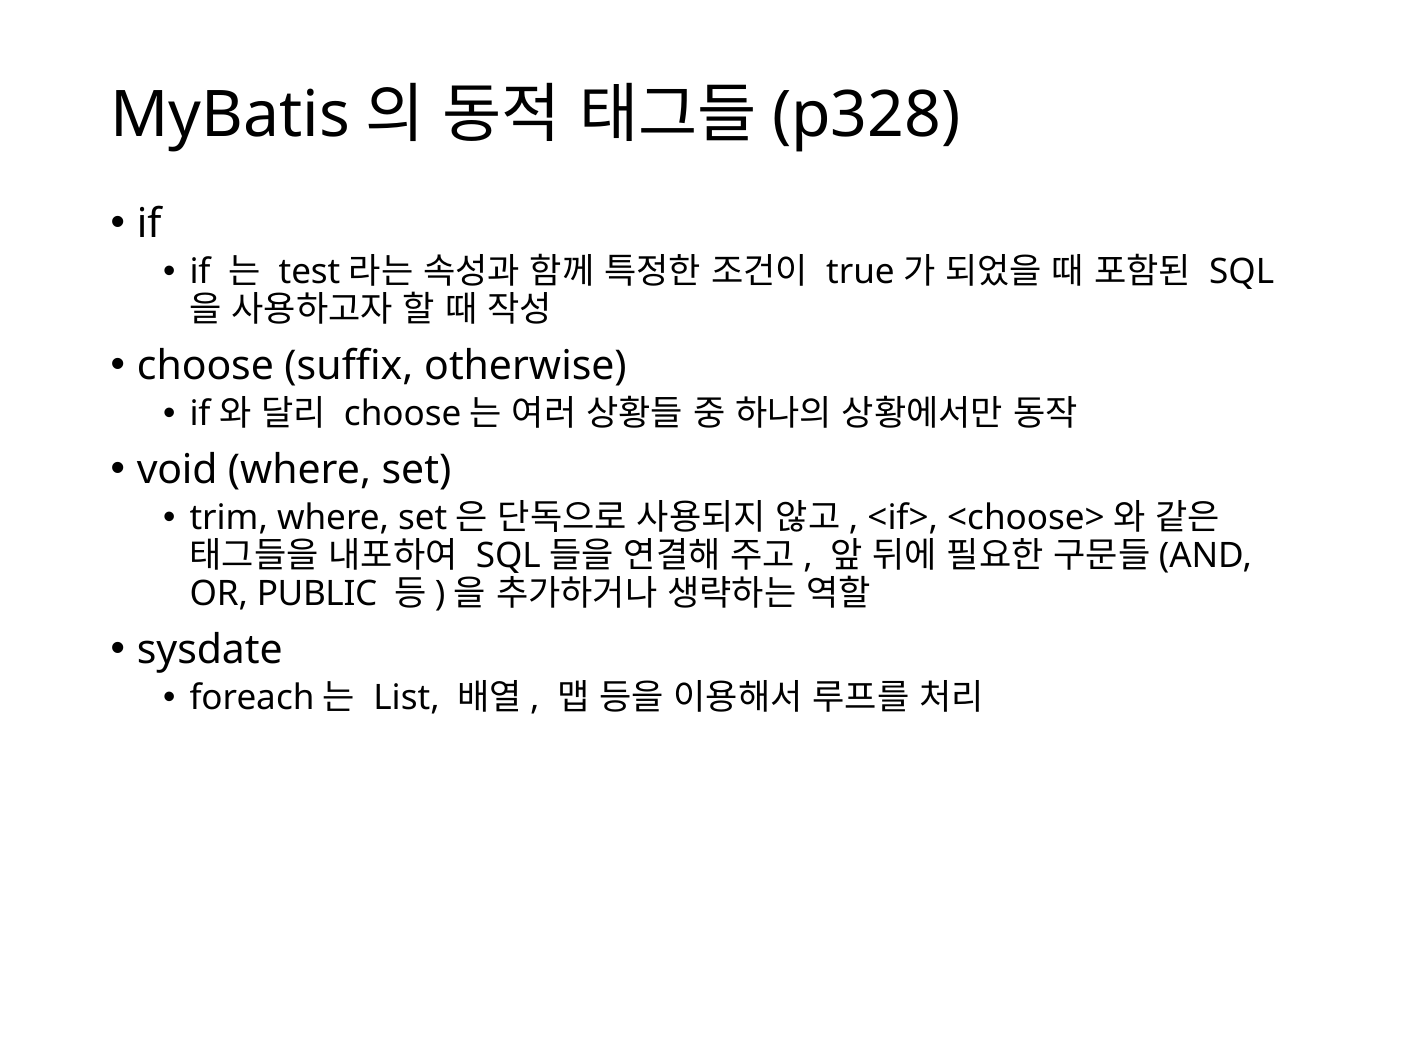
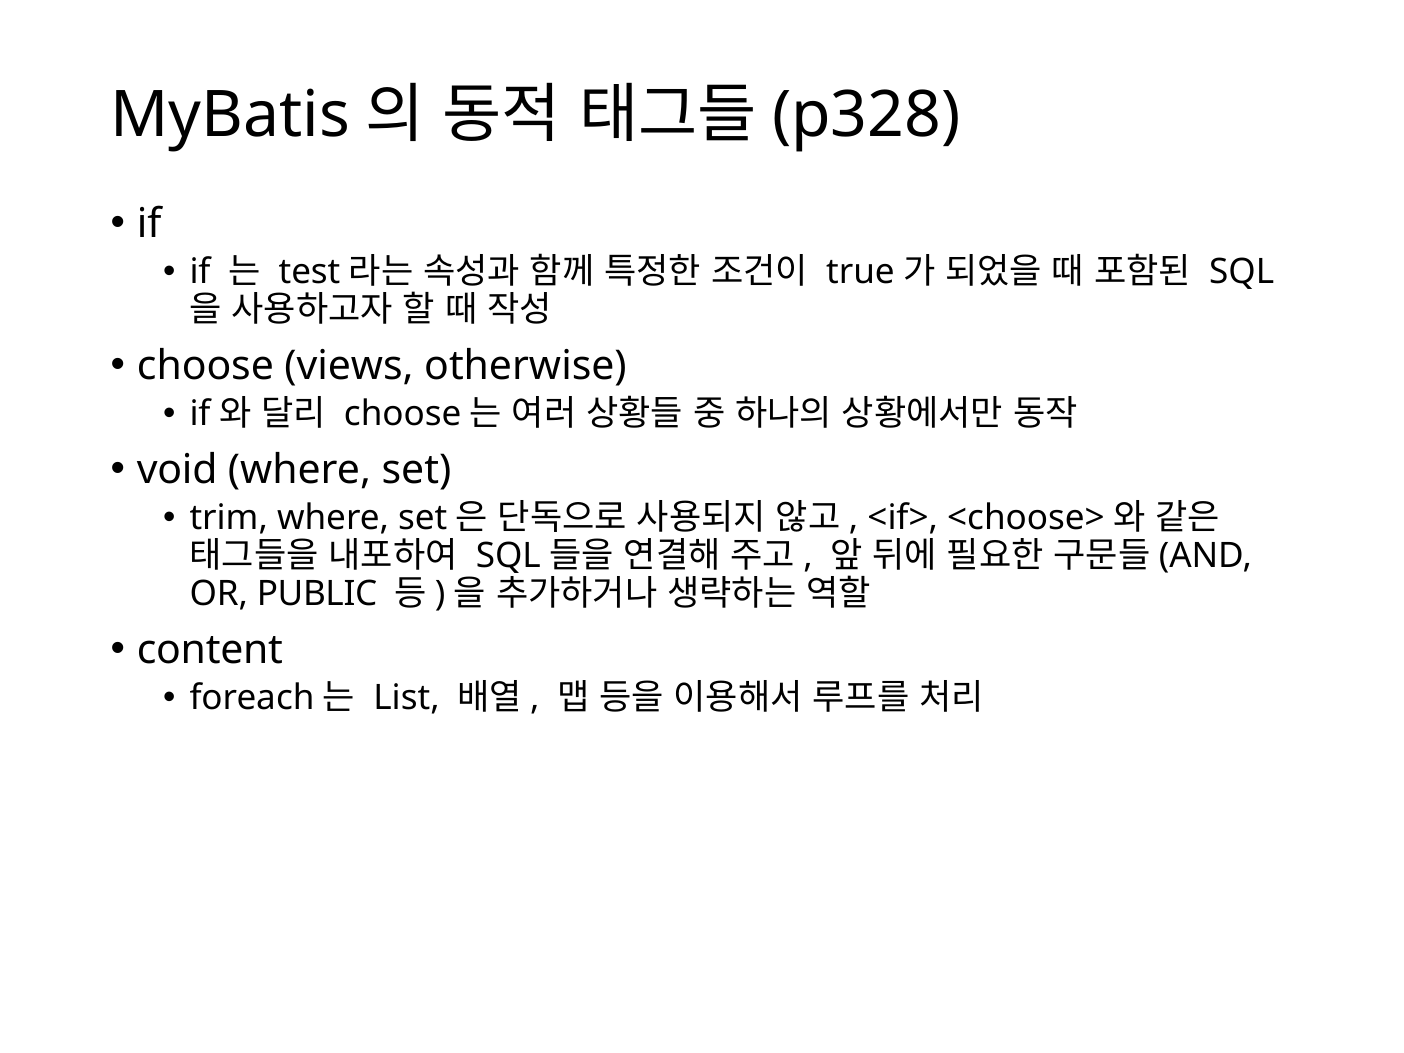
suffix: suffix -> views (349, 366)
sysdate: sysdate -> content (210, 650)
